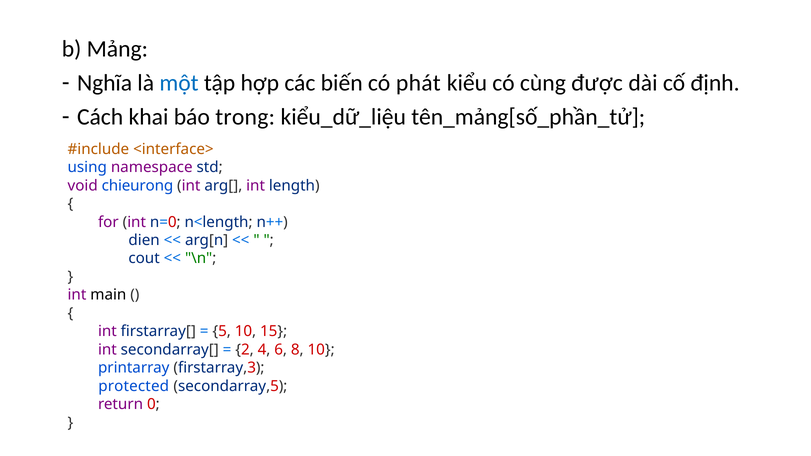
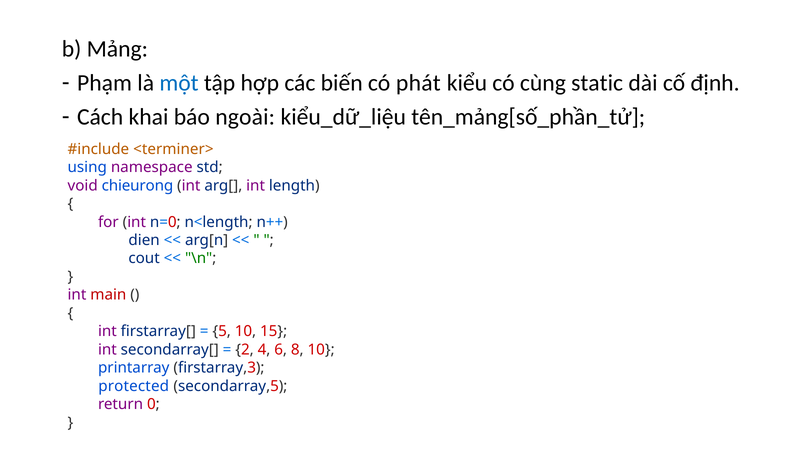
Nghĩa: Nghĩa -> Phạm (105, 83)
được: được -> static (597, 83)
trong: trong -> ngoài (245, 117)
<interface>: <interface> -> <terminer> (173, 149)
main colour: black -> red (108, 295)
